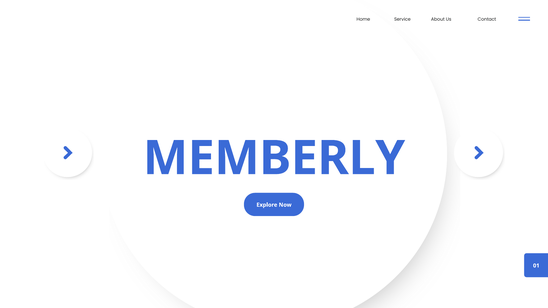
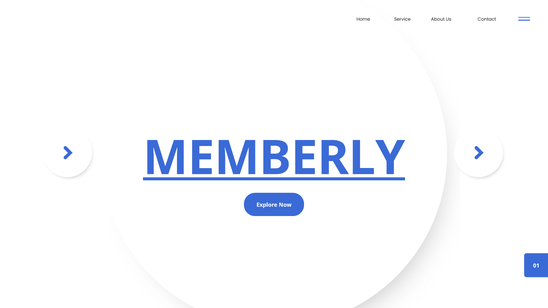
MEMBERLY underline: none -> present (274, 158)
